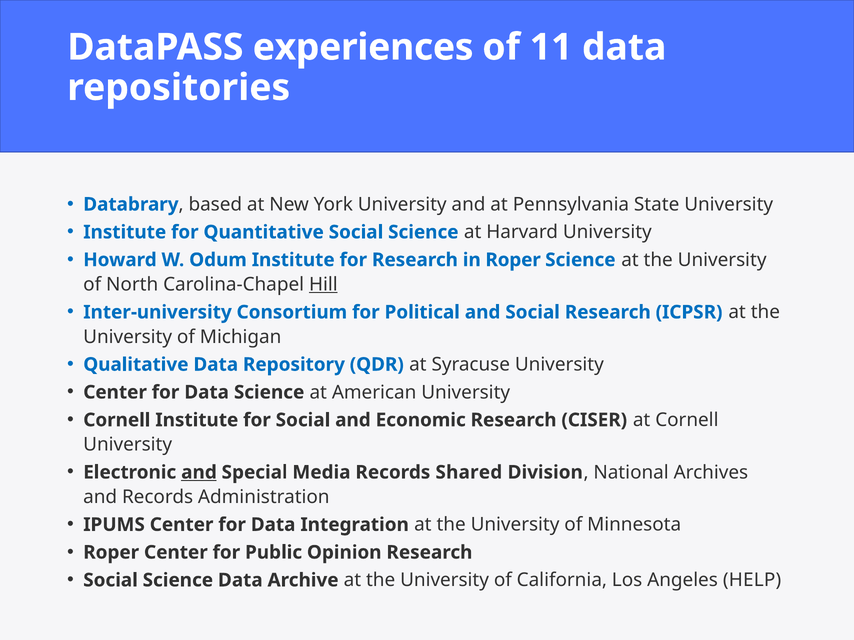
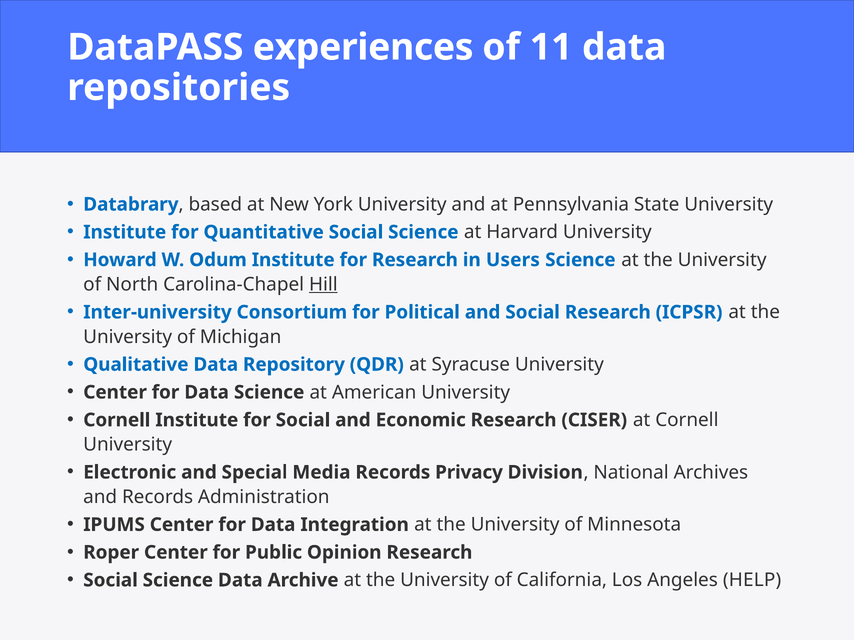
in Roper: Roper -> Users (513, 260)
and underline: present -> none (199, 473)
Shared: Shared -> Privacy (469, 473)
